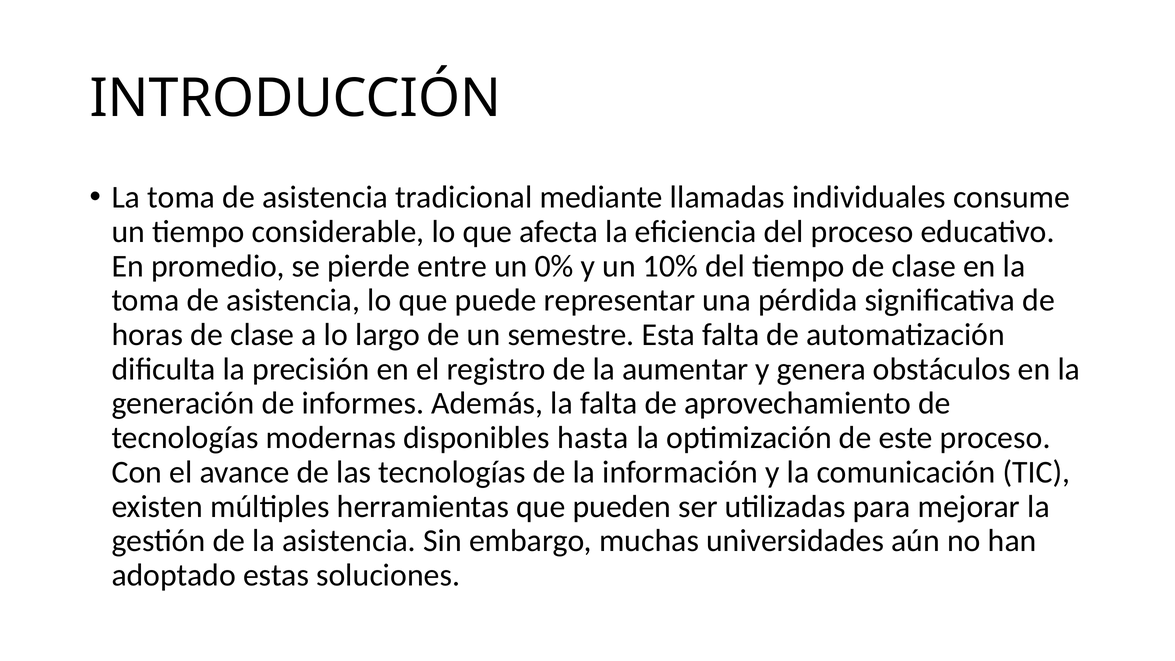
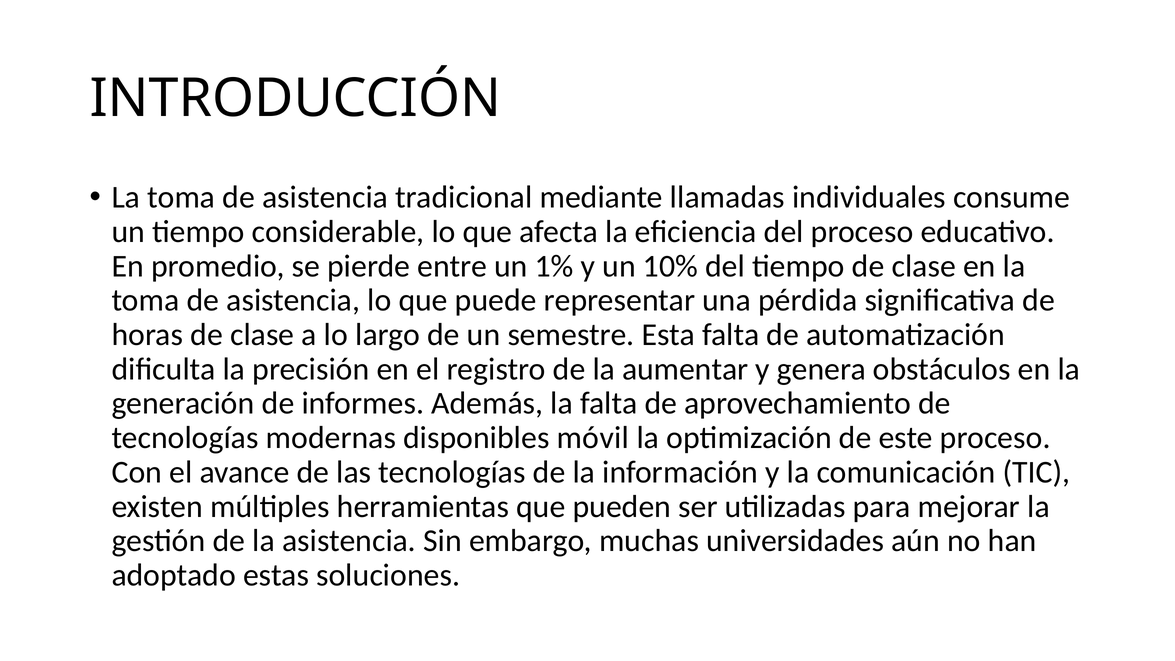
0%: 0% -> 1% (554, 266)
hasta: hasta -> móvil (593, 438)
